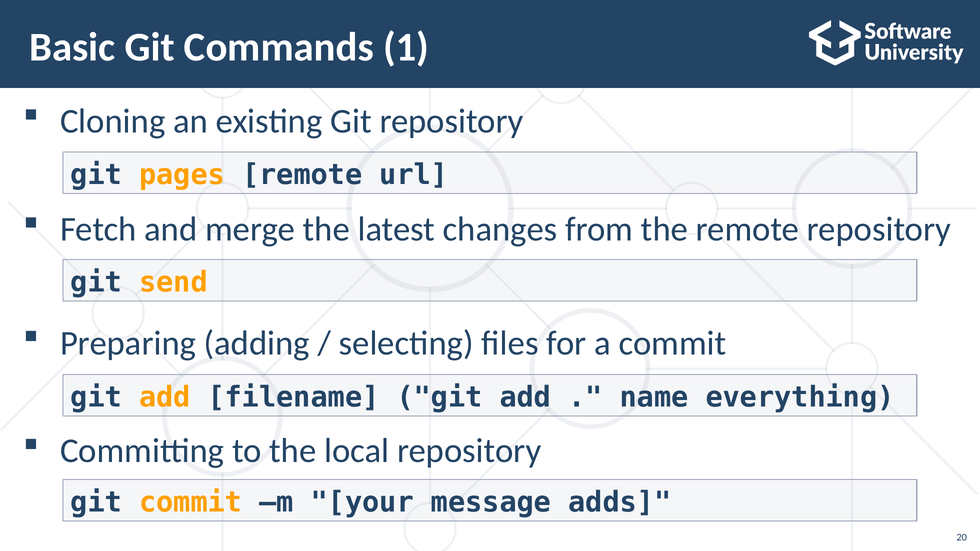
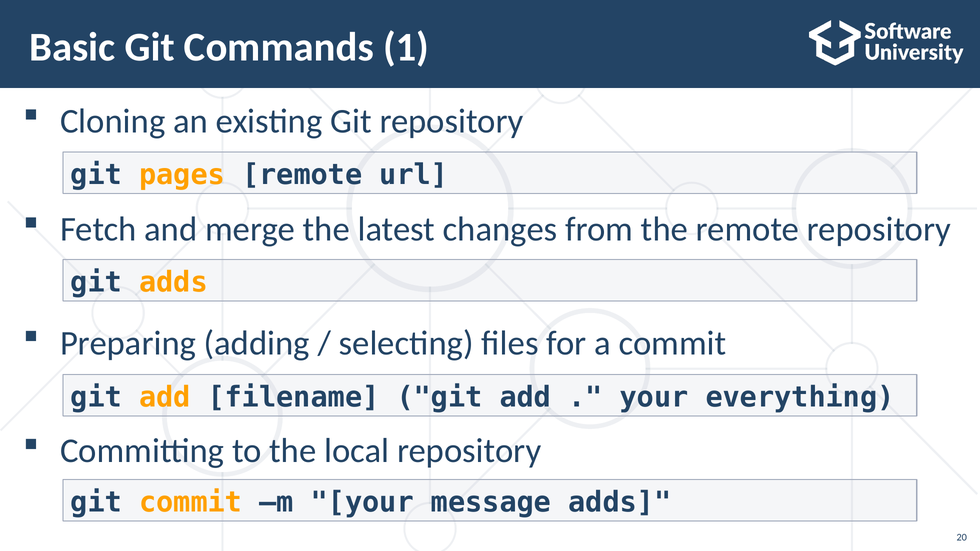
git send: send -> adds (173, 283)
name: name -> your (654, 398)
